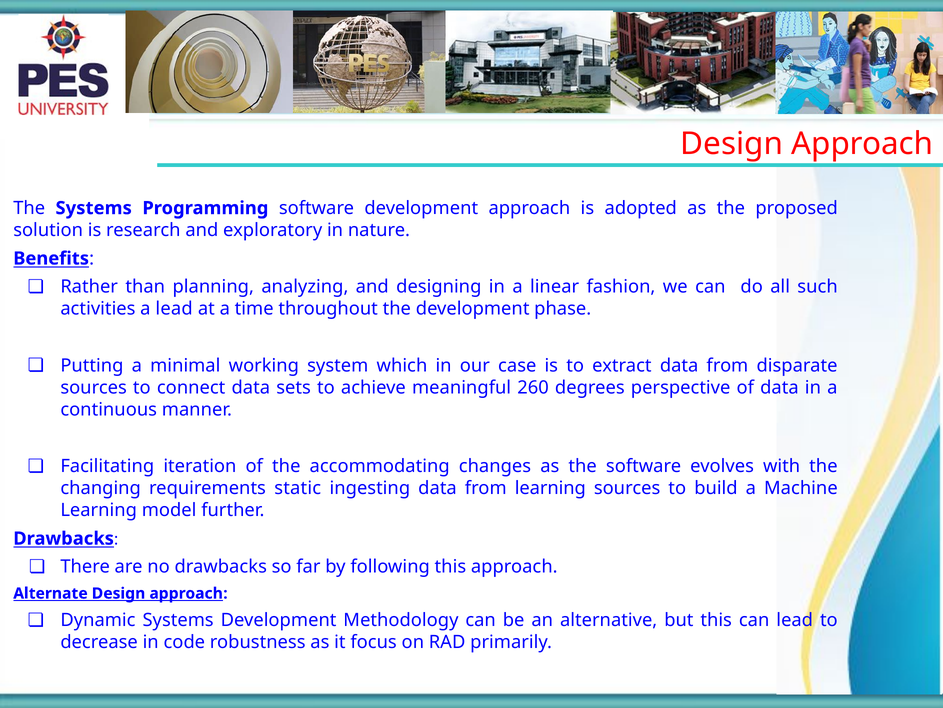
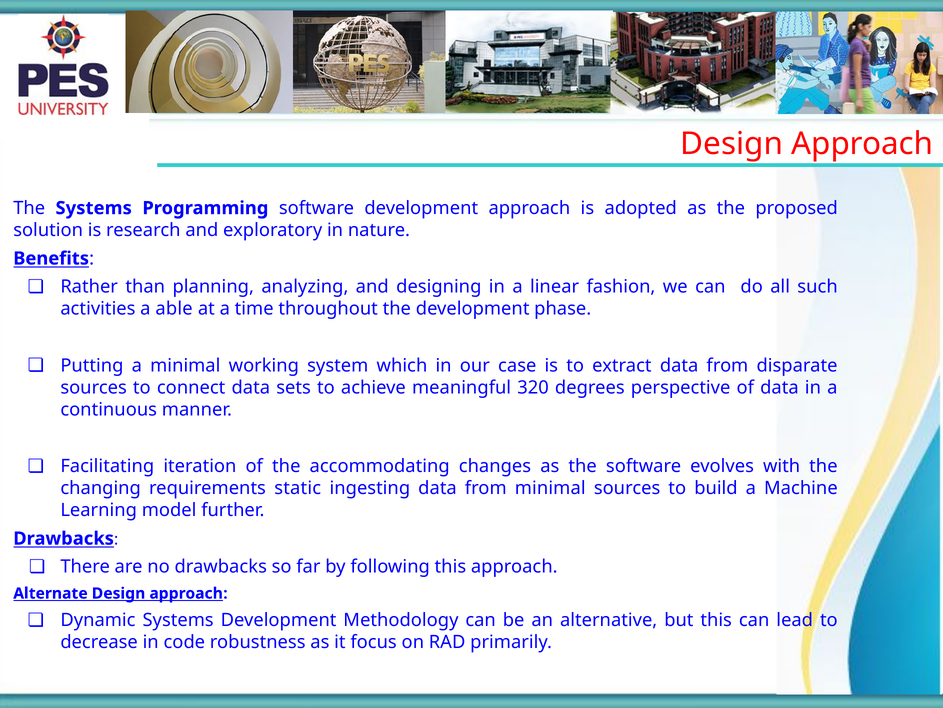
a lead: lead -> able (174, 309)
260: 260 -> 320 (533, 387)
from learning: learning -> minimal (550, 488)
